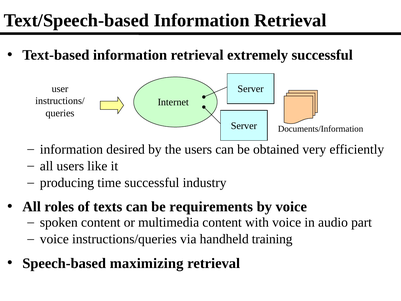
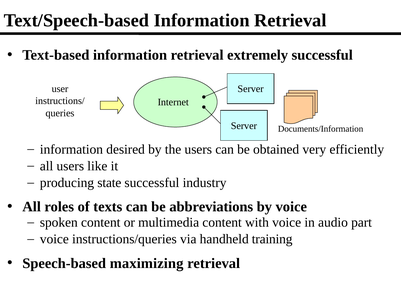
time: time -> state (109, 183)
requirements: requirements -> abbreviations (211, 207)
